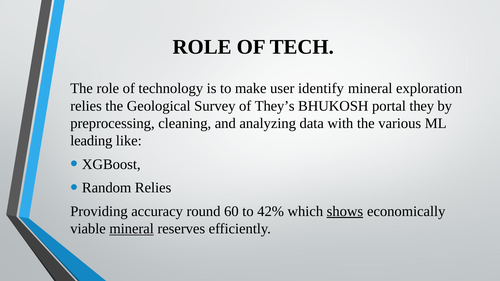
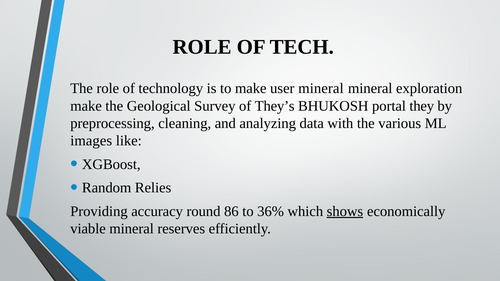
user identify: identify -> mineral (321, 89)
relies: relies -> make (86, 106)
leading: leading -> images (91, 141)
60: 60 -> 86 (231, 211)
42%: 42% -> 36% (271, 211)
mineral underline: present -> none (132, 229)
